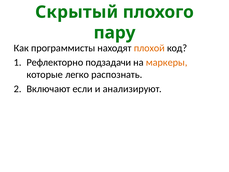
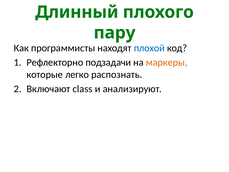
Скрытый: Скрытый -> Длинный (77, 12)
плохой colour: orange -> blue (149, 48)
если: если -> class (83, 89)
